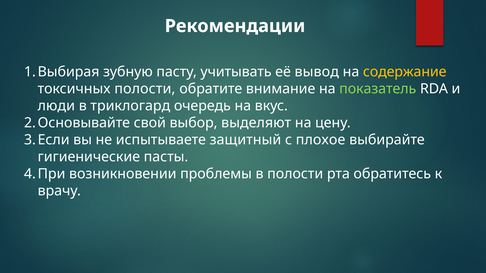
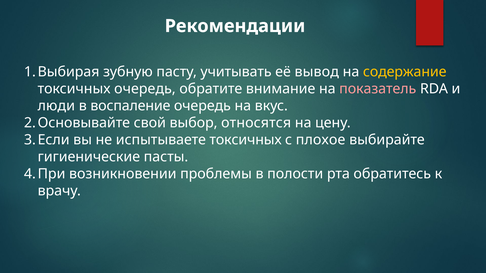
токсичных полости: полости -> очередь (145, 89)
показатель colour: light green -> pink (378, 89)
триклогард: триклогард -> воспаление (130, 106)
выделяют: выделяют -> относятся (256, 123)
испытываете защитный: защитный -> токсичных (246, 140)
